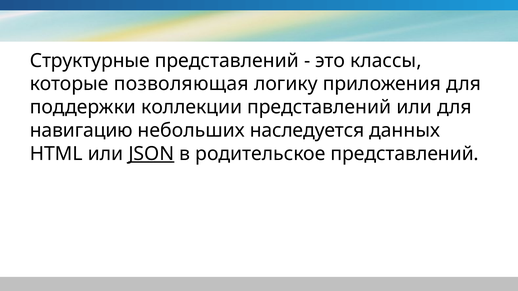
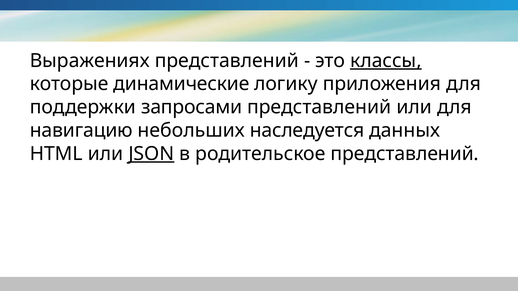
Структурные: Структурные -> Выражениях (90, 61)
классы underline: none -> present (386, 61)
позволяющая: позволяющая -> динамические (181, 84)
коллекции: коллекции -> запросами (192, 107)
